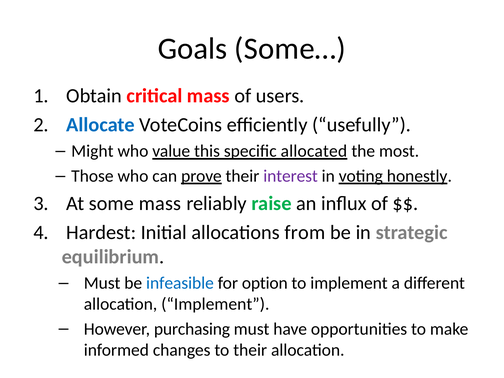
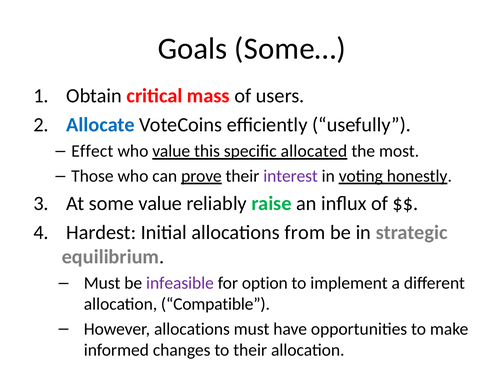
Might: Might -> Effect (92, 151)
some mass: mass -> value (160, 203)
infeasible colour: blue -> purple (180, 283)
allocation Implement: Implement -> Compatible (215, 304)
However purchasing: purchasing -> allocations (192, 329)
